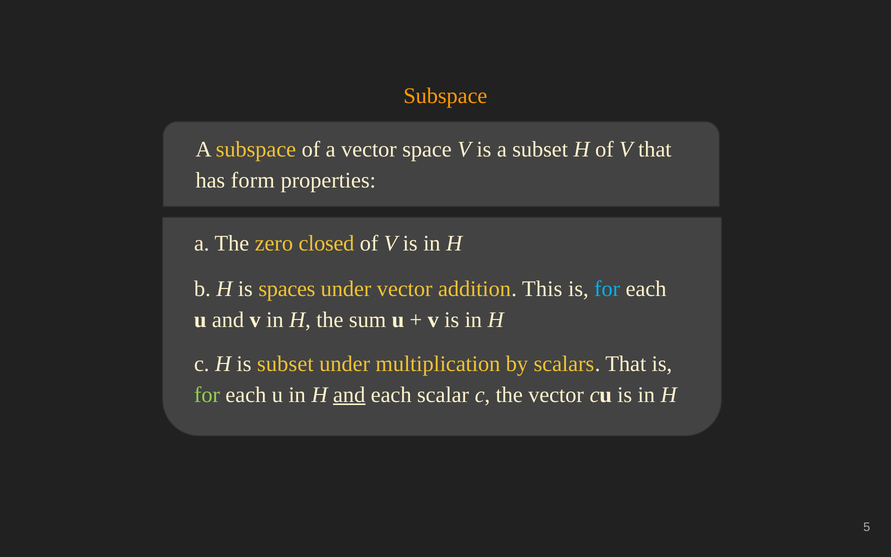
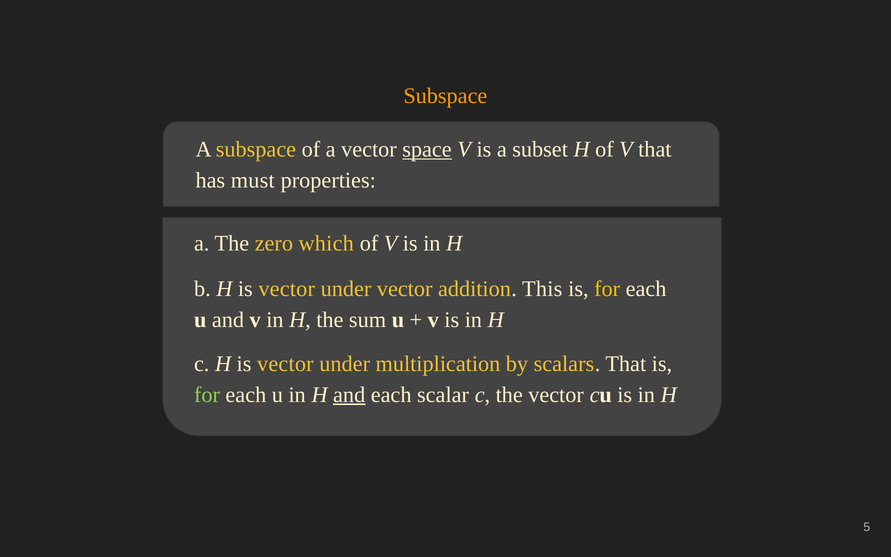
space underline: none -> present (427, 149)
form: form -> must (253, 180)
closed: closed -> which (326, 243)
b H is spaces: spaces -> vector (287, 289)
for colour: light blue -> yellow (607, 289)
c H is subset: subset -> vector (285, 364)
